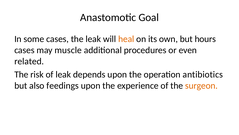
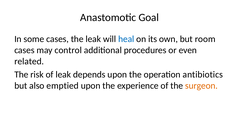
heal colour: orange -> blue (126, 39)
hours: hours -> room (205, 39)
muscle: muscle -> control (68, 50)
feedings: feedings -> emptied (63, 85)
